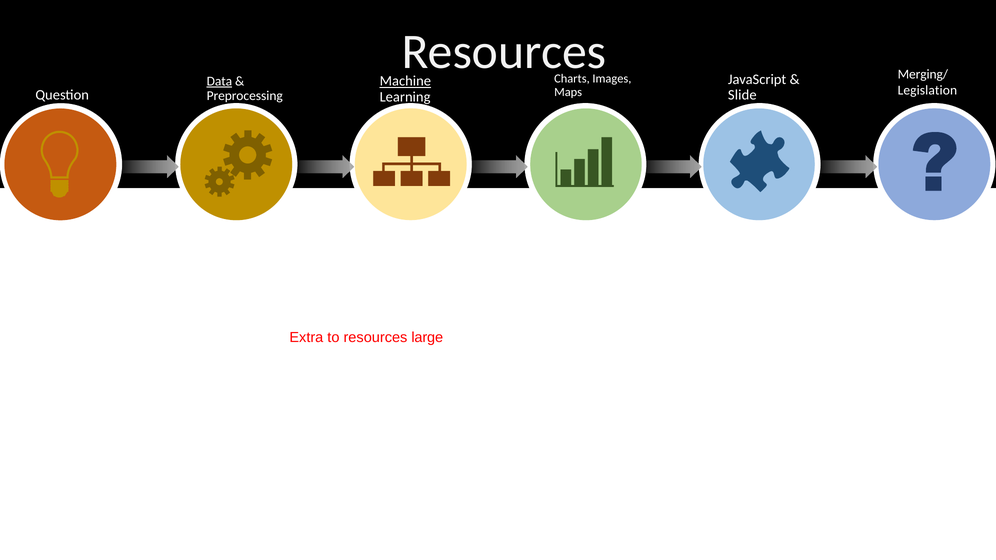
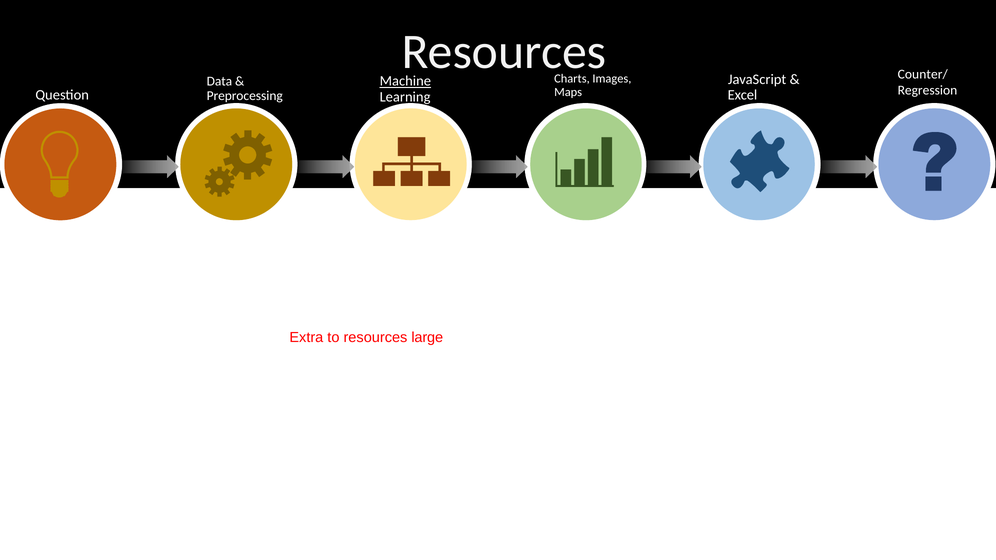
Merging/: Merging/ -> Counter/ (923, 74)
Data underline: present -> none (219, 81)
Legislation: Legislation -> Regression (927, 91)
Slide: Slide -> Excel (742, 95)
